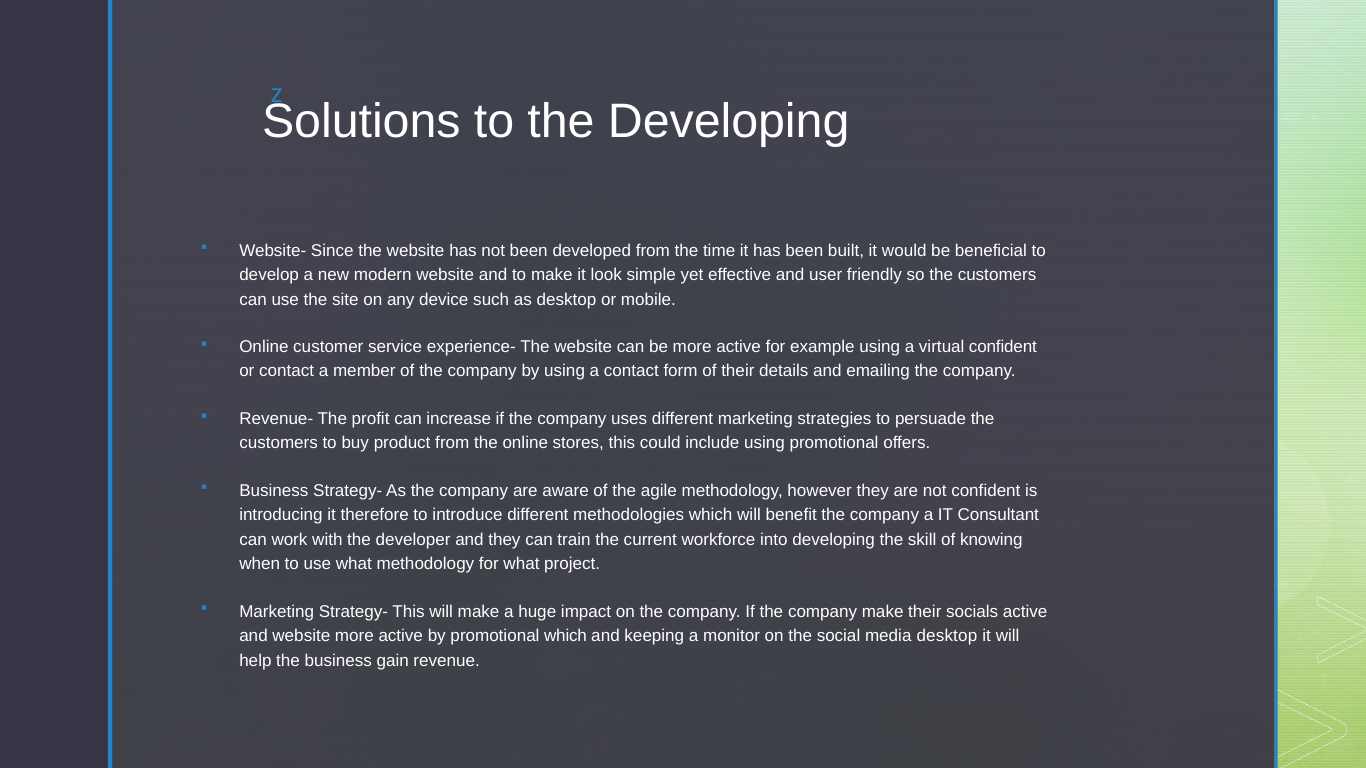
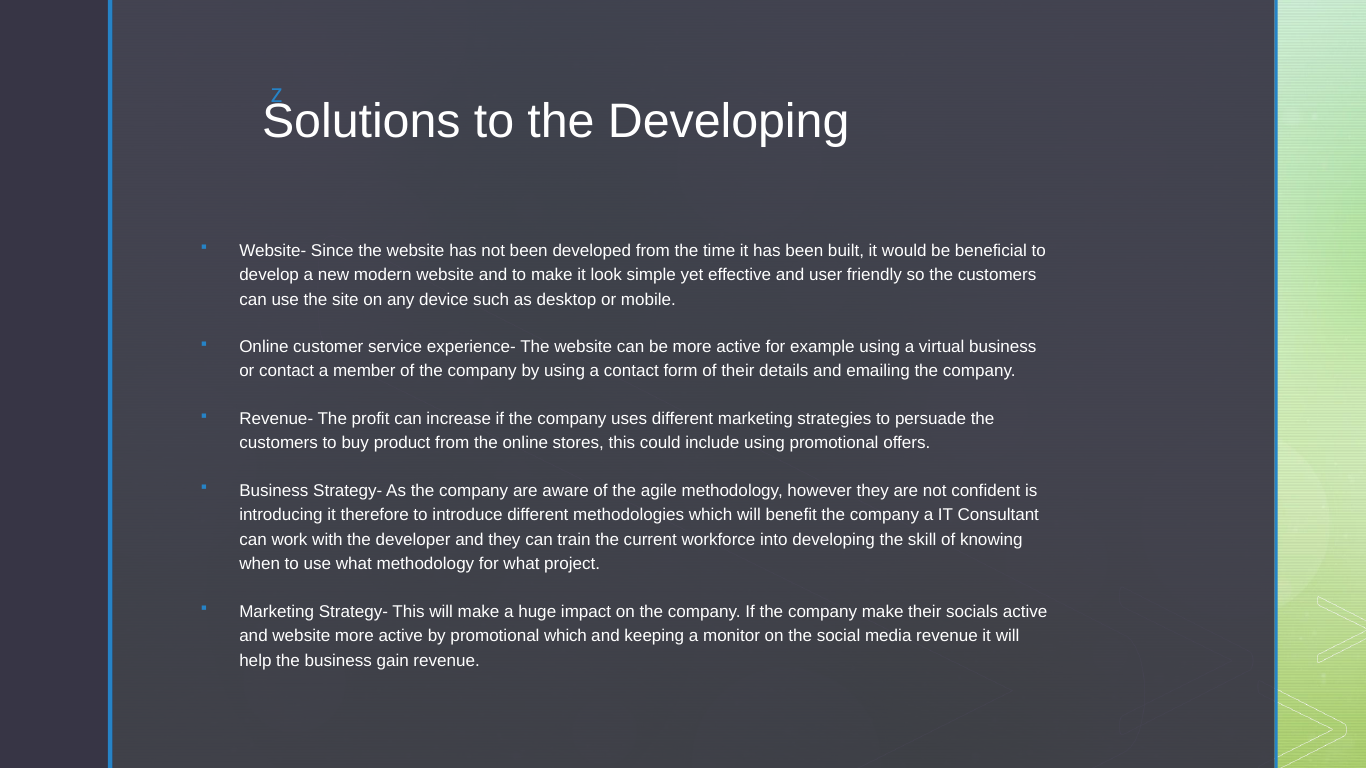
virtual confident: confident -> business (1003, 347)
media desktop: desktop -> revenue (947, 636)
